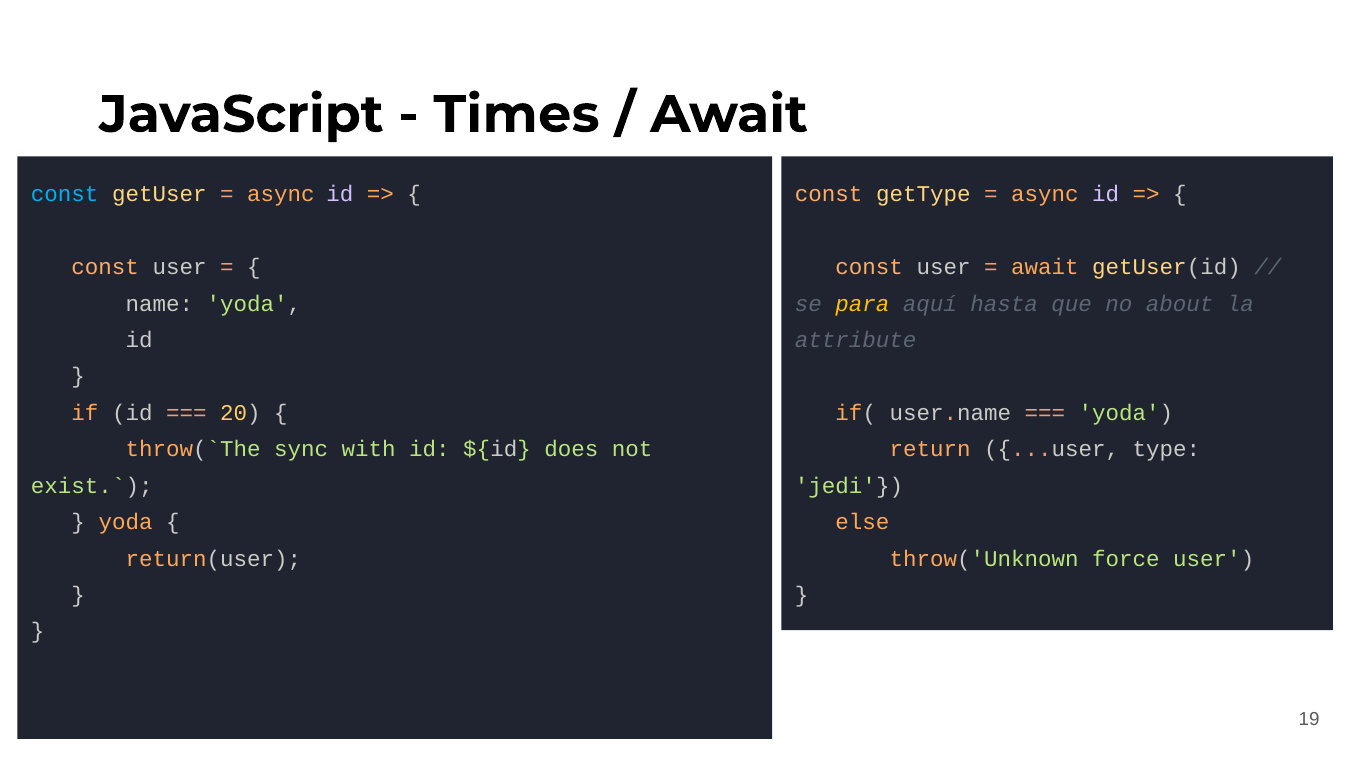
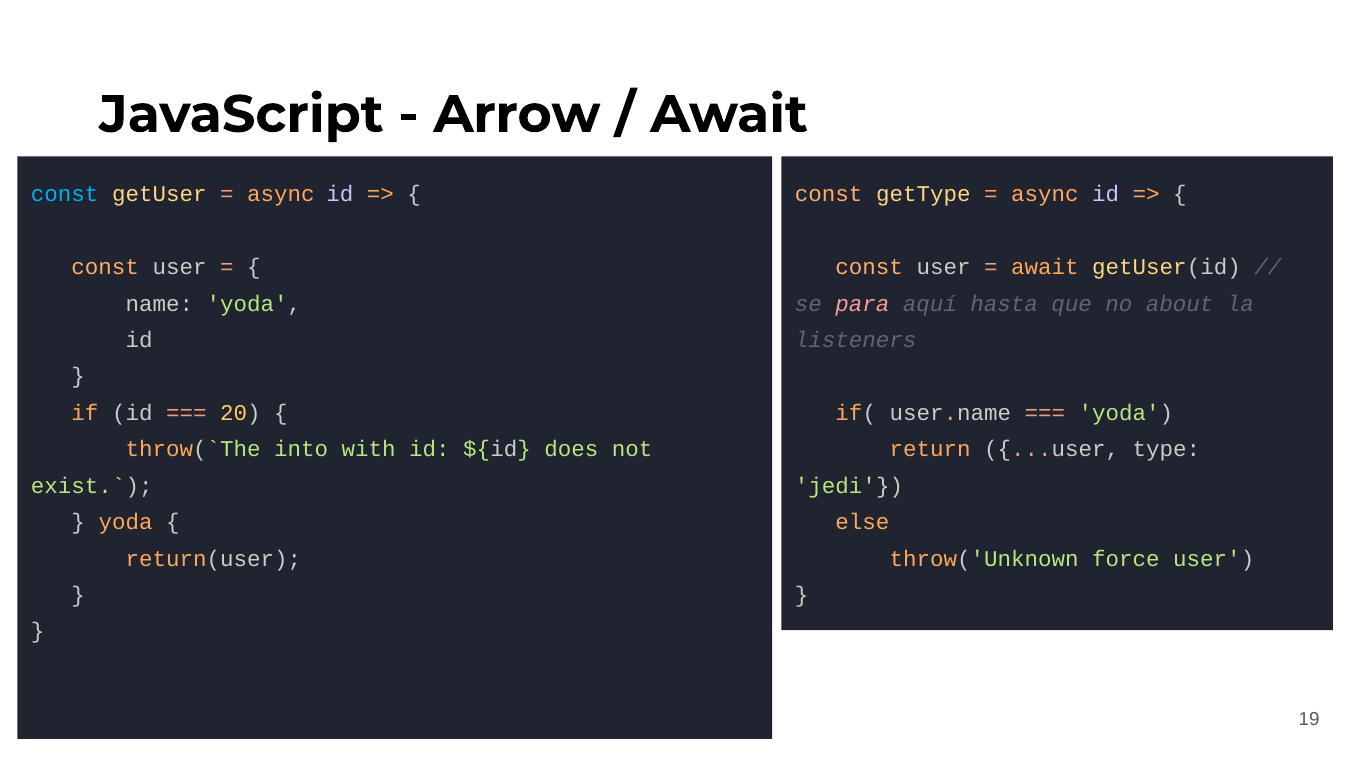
Times: Times -> Arrow (517, 114)
para colour: yellow -> pink (862, 304)
attribute: attribute -> listeners (856, 340)
sync: sync -> into (301, 449)
